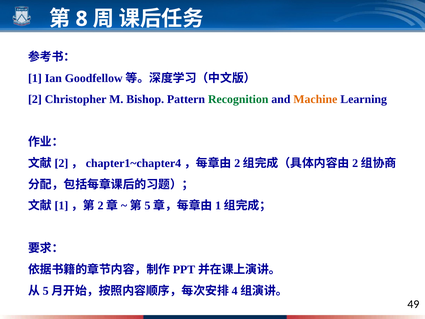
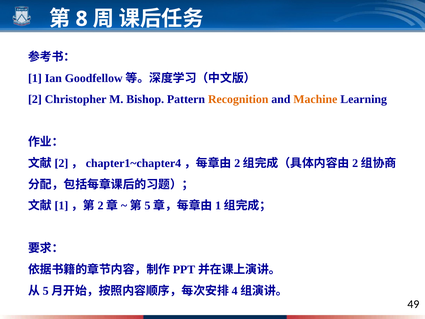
Recognition colour: green -> orange (238, 99)
